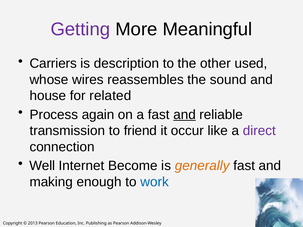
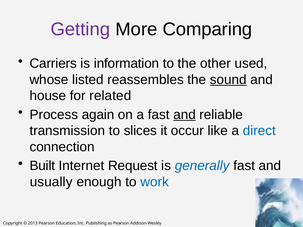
Meaningful: Meaningful -> Comparing (207, 29)
description: description -> information (127, 64)
wires: wires -> listed (88, 80)
sound underline: none -> present (228, 80)
friend: friend -> slices (140, 131)
direct colour: purple -> blue (259, 131)
Well: Well -> Built (42, 166)
Become: Become -> Request (133, 166)
generally colour: orange -> blue (202, 166)
making: making -> usually (51, 182)
